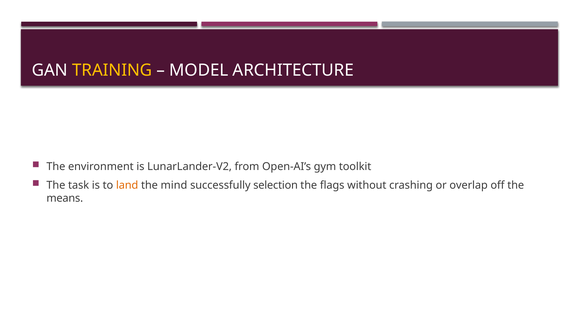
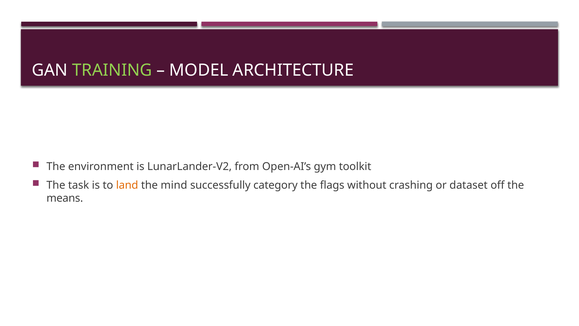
TRAINING colour: yellow -> light green (112, 70)
selection: selection -> category (276, 185)
overlap: overlap -> dataset (469, 185)
